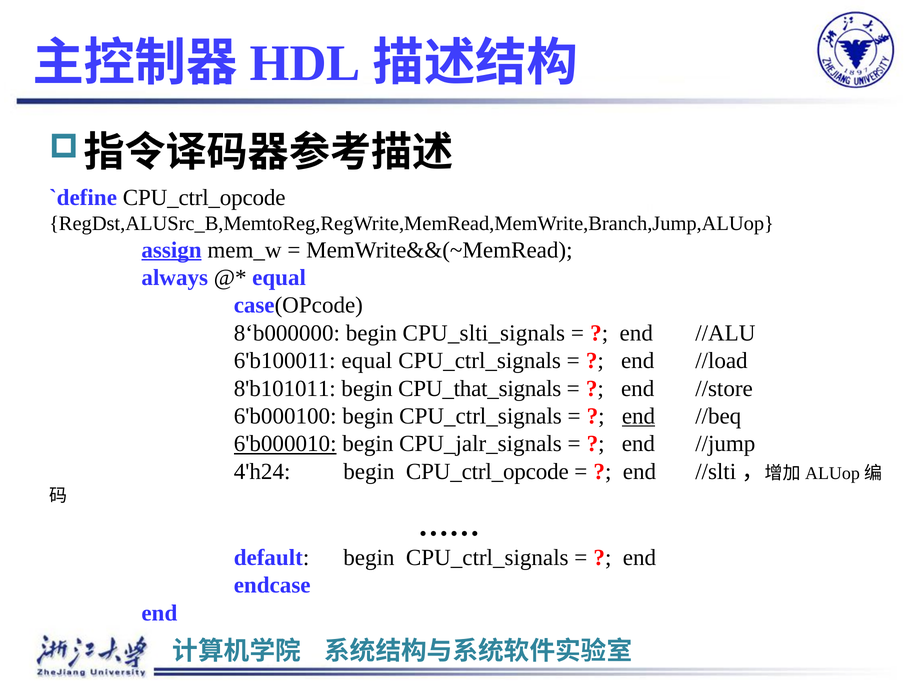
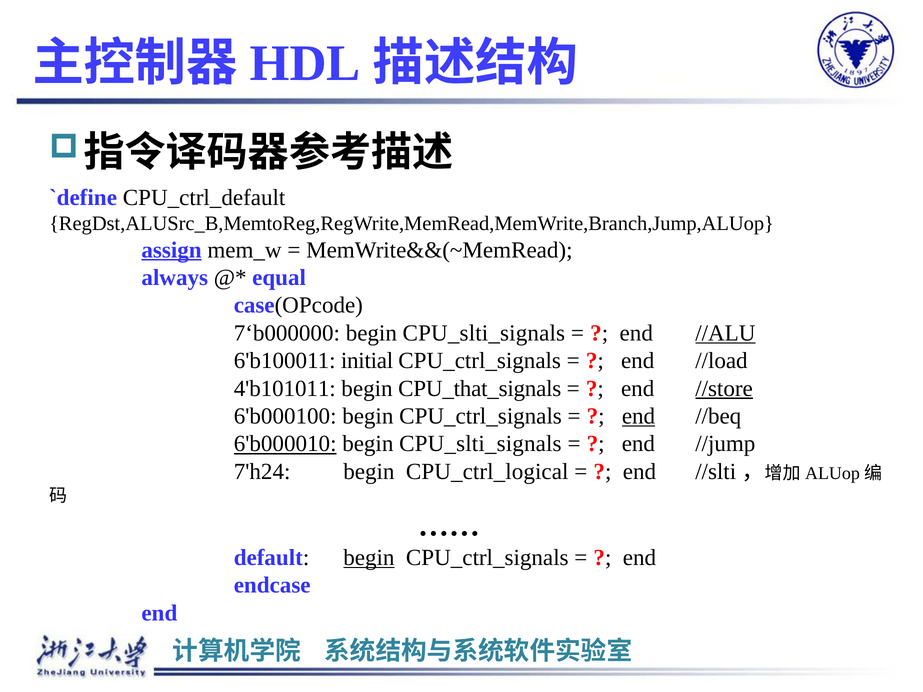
CPU_ctrl_opcode: CPU_ctrl_opcode -> CPU_ctrl_default (204, 198)
8‘b000000: 8‘b000000 -> 7‘b000000 (287, 333)
//ALU underline: none -> present (725, 333)
6'b100011 equal: equal -> initial (367, 361)
8'b101011: 8'b101011 -> 4'b101011 (285, 389)
//store underline: none -> present (724, 389)
CPU_jalr_signals: CPU_jalr_signals -> CPU_slti_signals (480, 444)
4'h24: 4'h24 -> 7'h24 (262, 472)
begin CPU_ctrl_opcode: CPU_ctrl_opcode -> CPU_ctrl_logical (487, 472)
begin underline: none -> present (369, 558)
